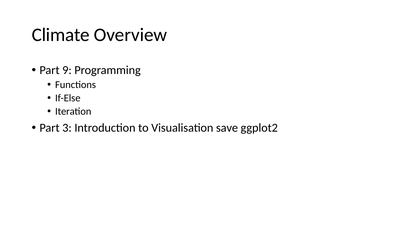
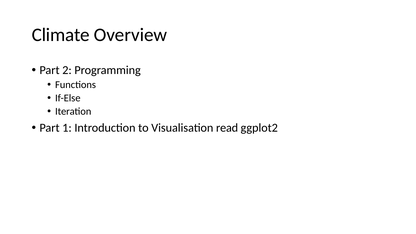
9: 9 -> 2 (67, 70)
3: 3 -> 1 (67, 128)
save: save -> read (227, 128)
